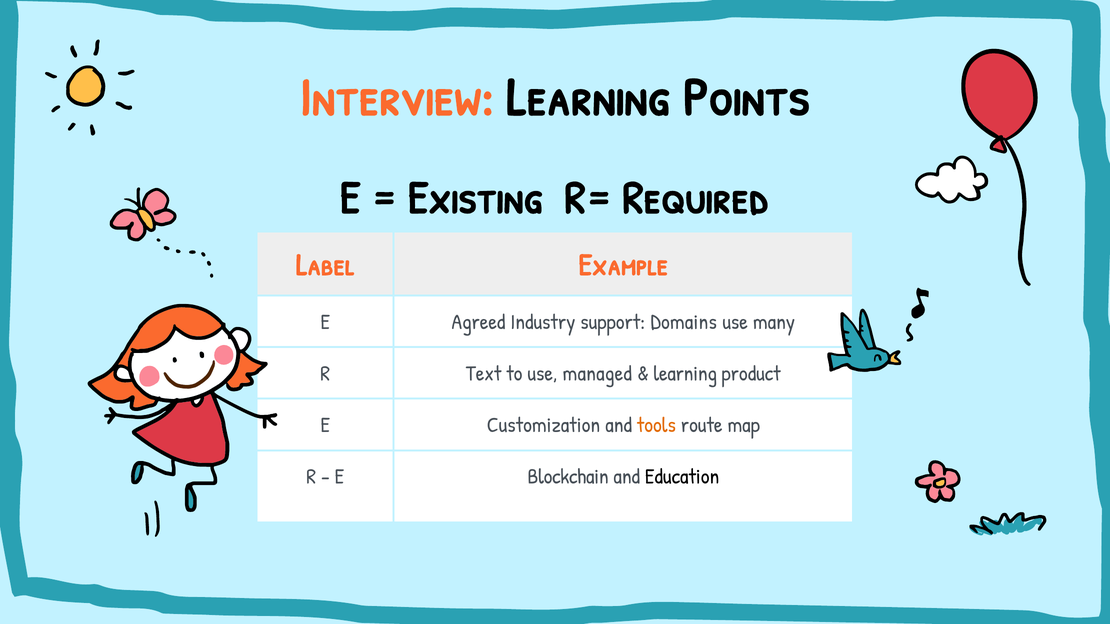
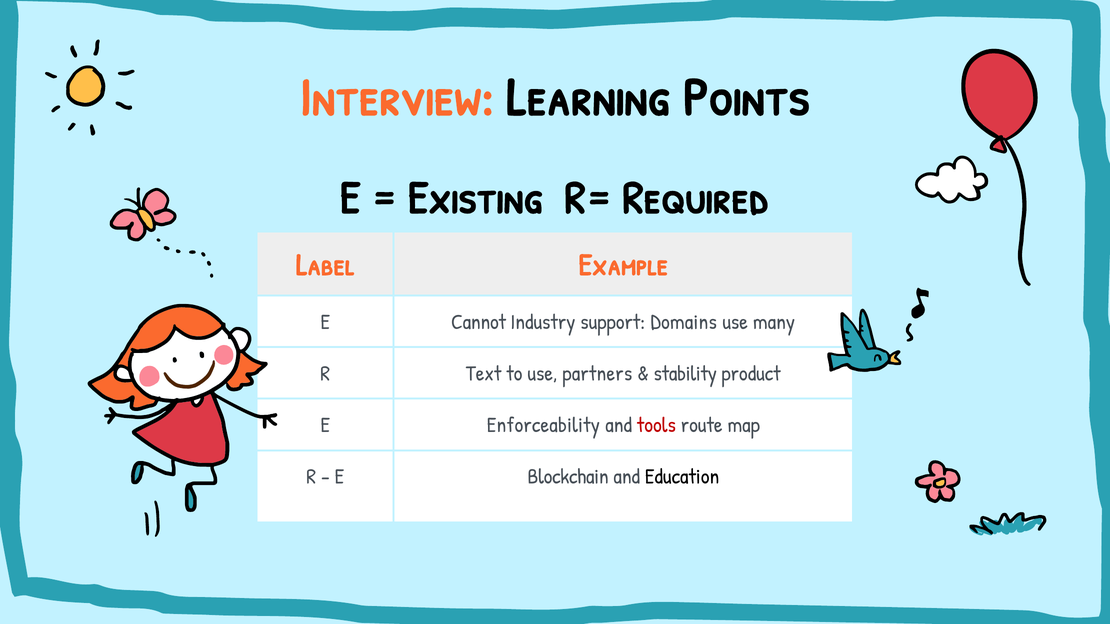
Agreed: Agreed -> Cannot (479, 322)
managed: managed -> partners (597, 374)
learning: learning -> stability (685, 374)
Customization: Customization -> Enforceability (543, 425)
tools colour: orange -> red (656, 425)
